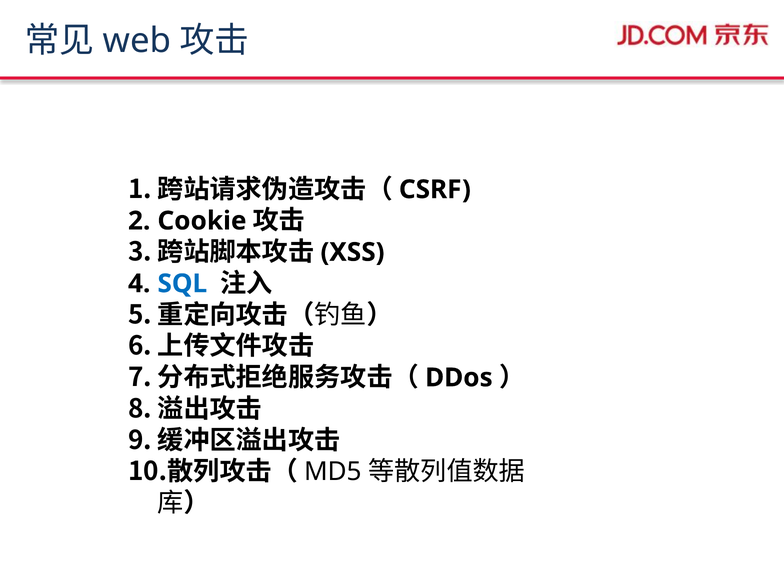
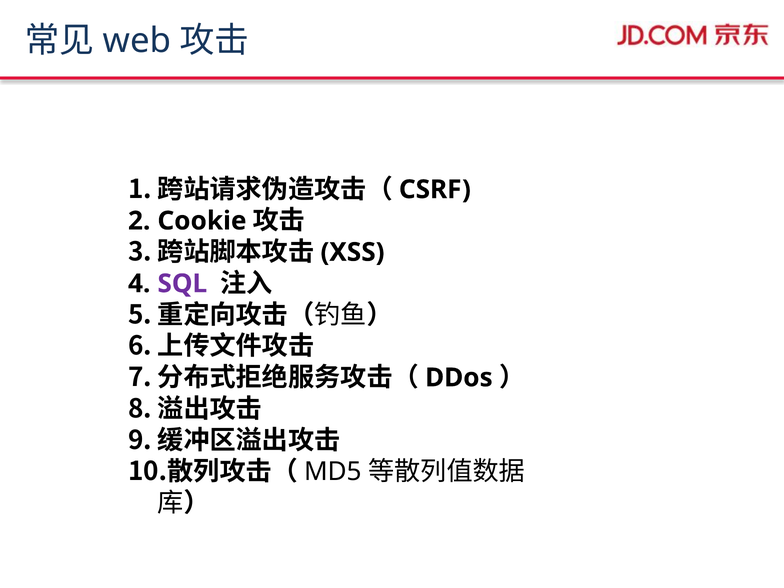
SQL colour: blue -> purple (182, 284)
